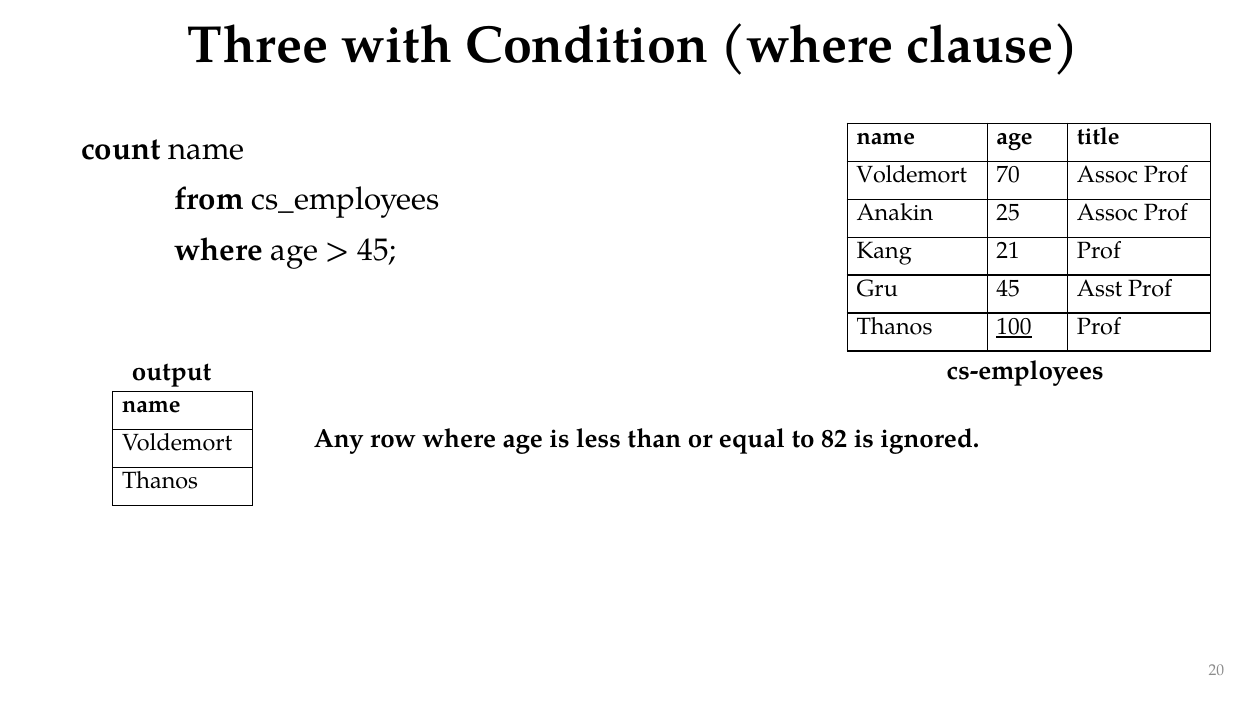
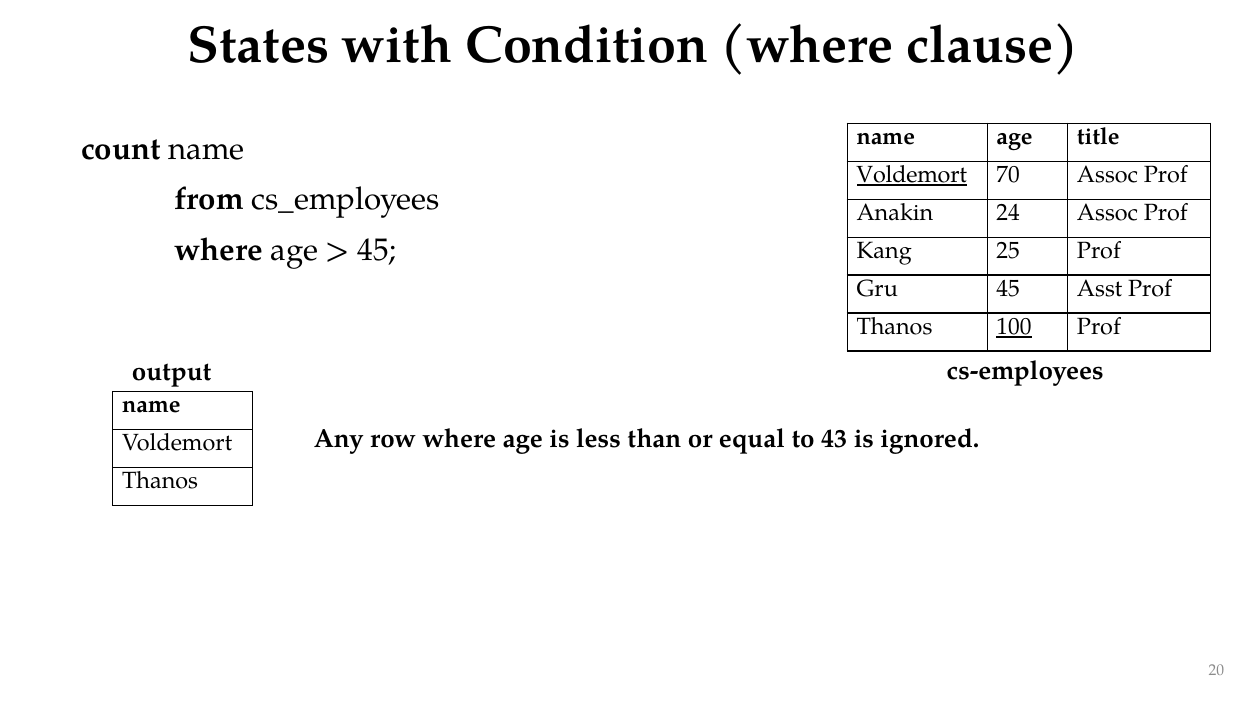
Three: Three -> States (258, 45)
Voldemort underline: none -> present (912, 175)
25: 25 -> 24 (1008, 213)
21: 21 -> 25 (1008, 251)
82: 82 -> 43 (834, 439)
